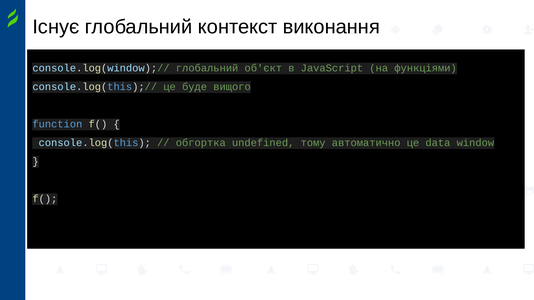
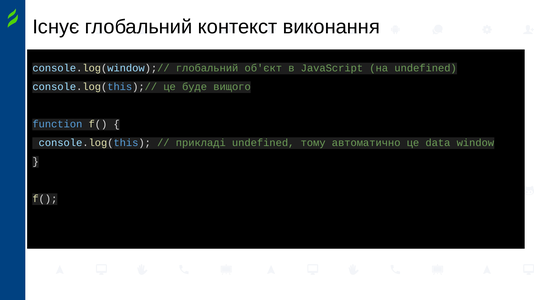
на функціями: функціями -> undefined (426, 68)
обгортка: обгортка -> прикладі (201, 143)
